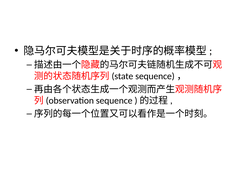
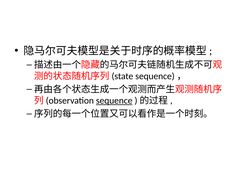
sequence underline: none -> present (114, 100)
